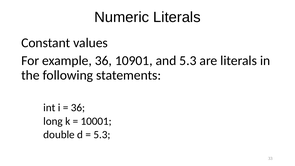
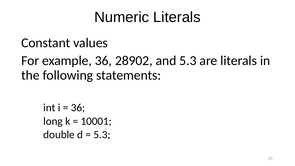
10901: 10901 -> 28902 (134, 61)
